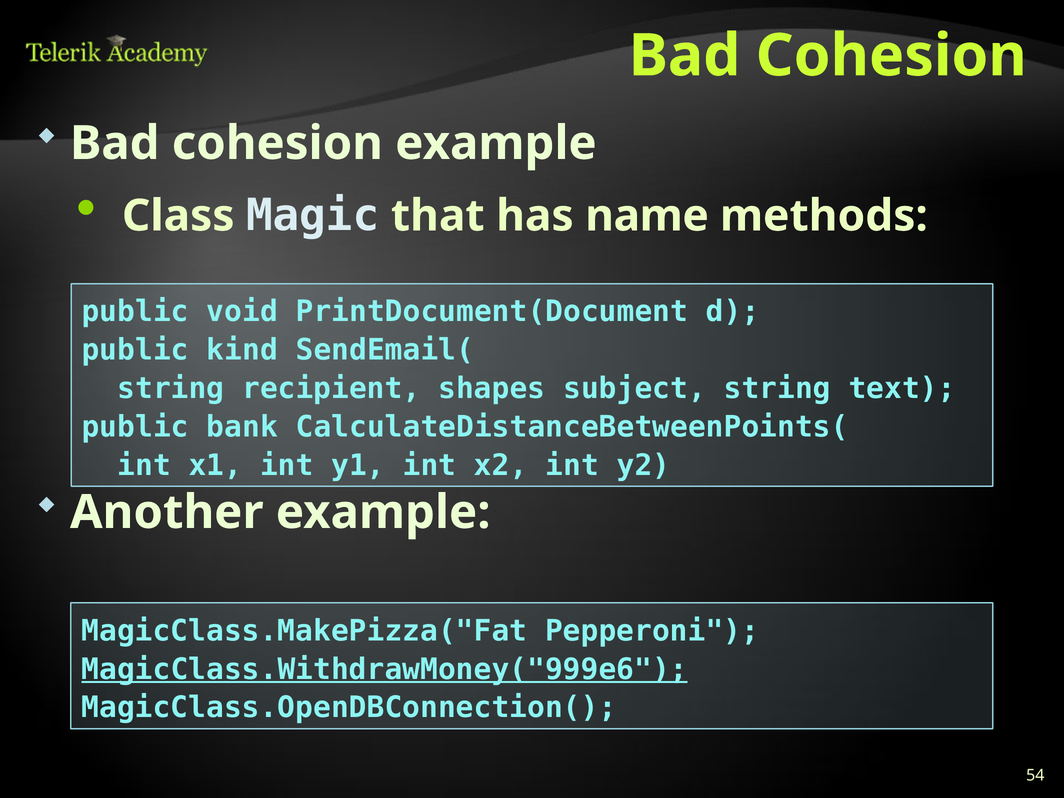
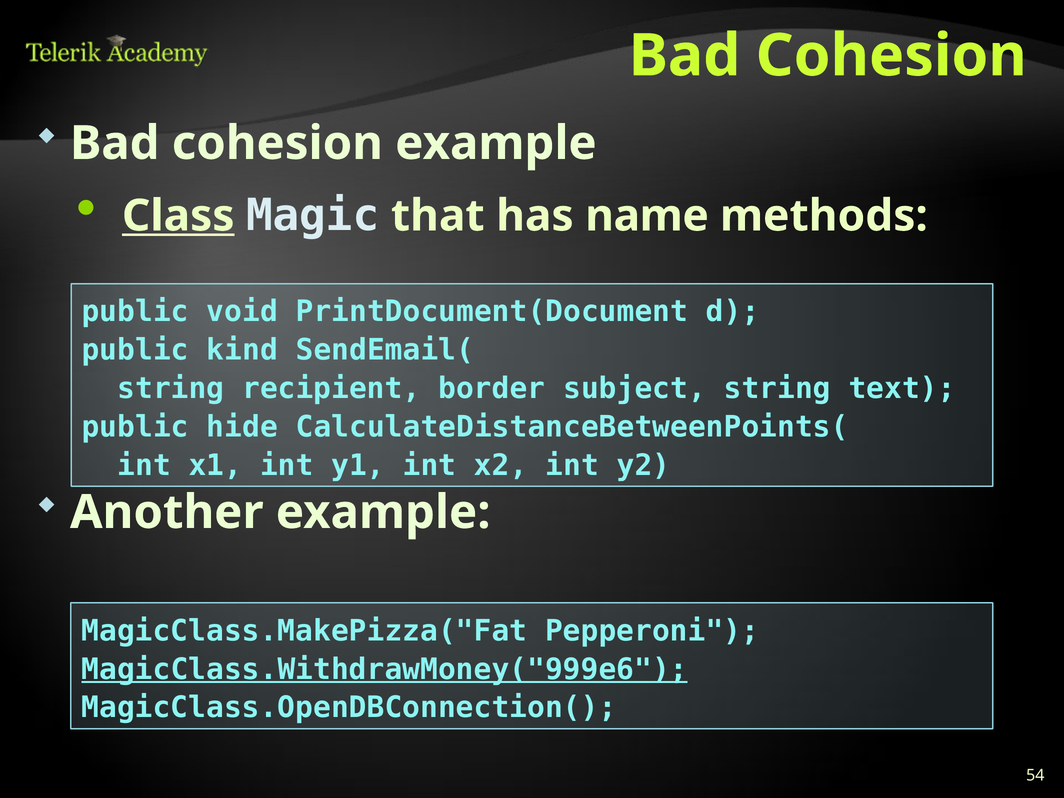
Class underline: none -> present (178, 216)
shapes: shapes -> border (492, 389)
bank: bank -> hide (242, 427)
